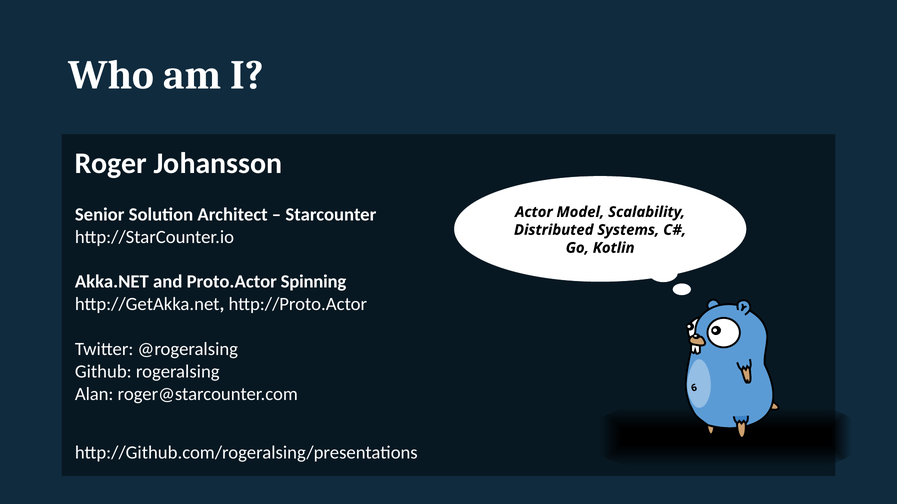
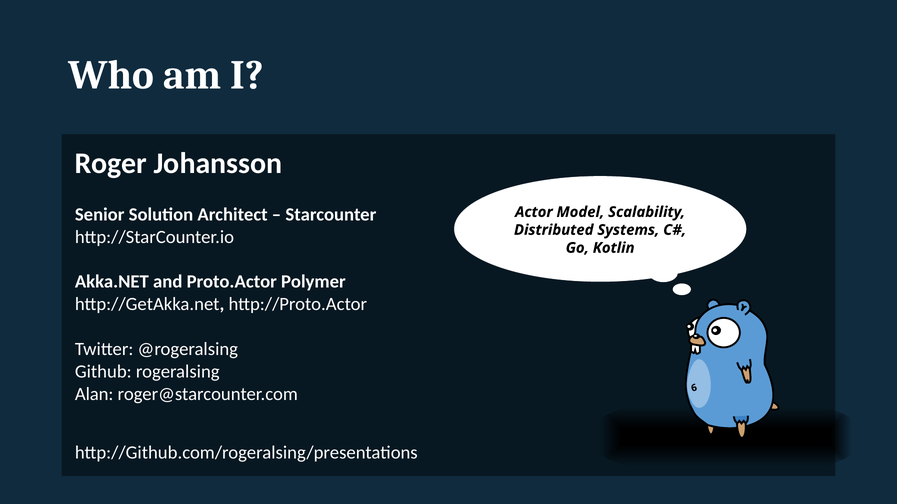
Spinning: Spinning -> Polymer (313, 282)
